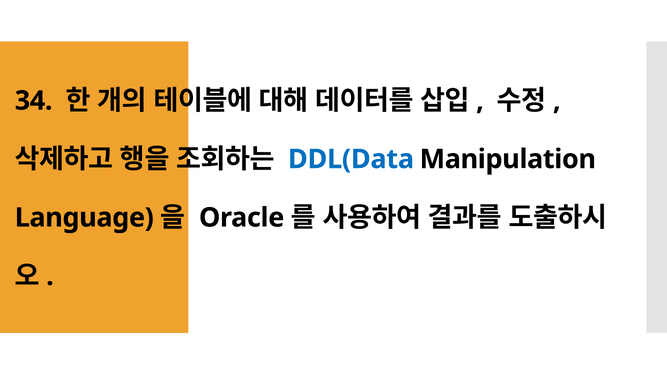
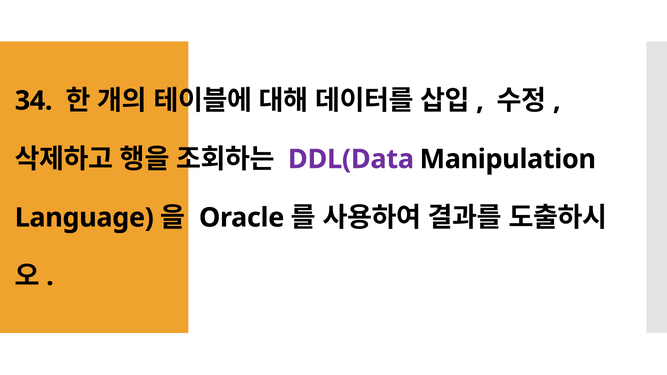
DDL(Data colour: blue -> purple (351, 159)
